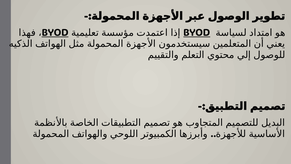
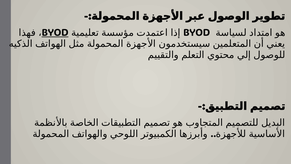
BYOD underline: present -> none (197, 33)
